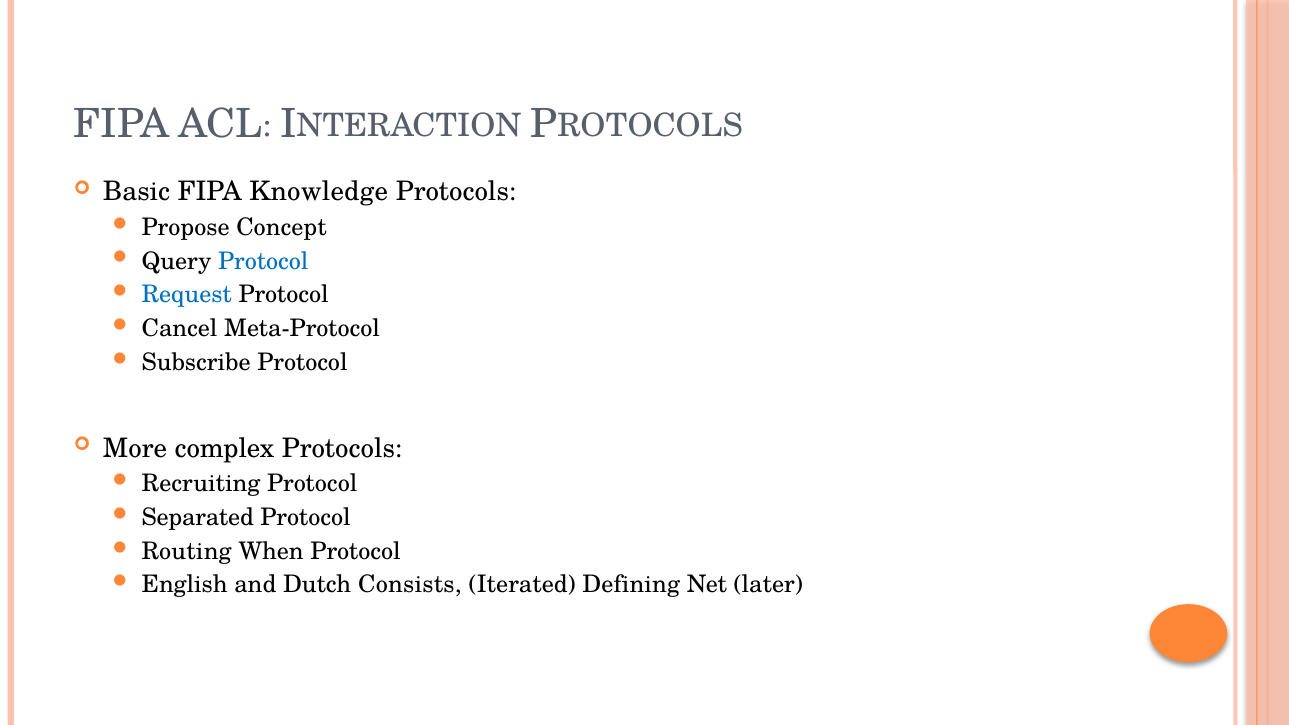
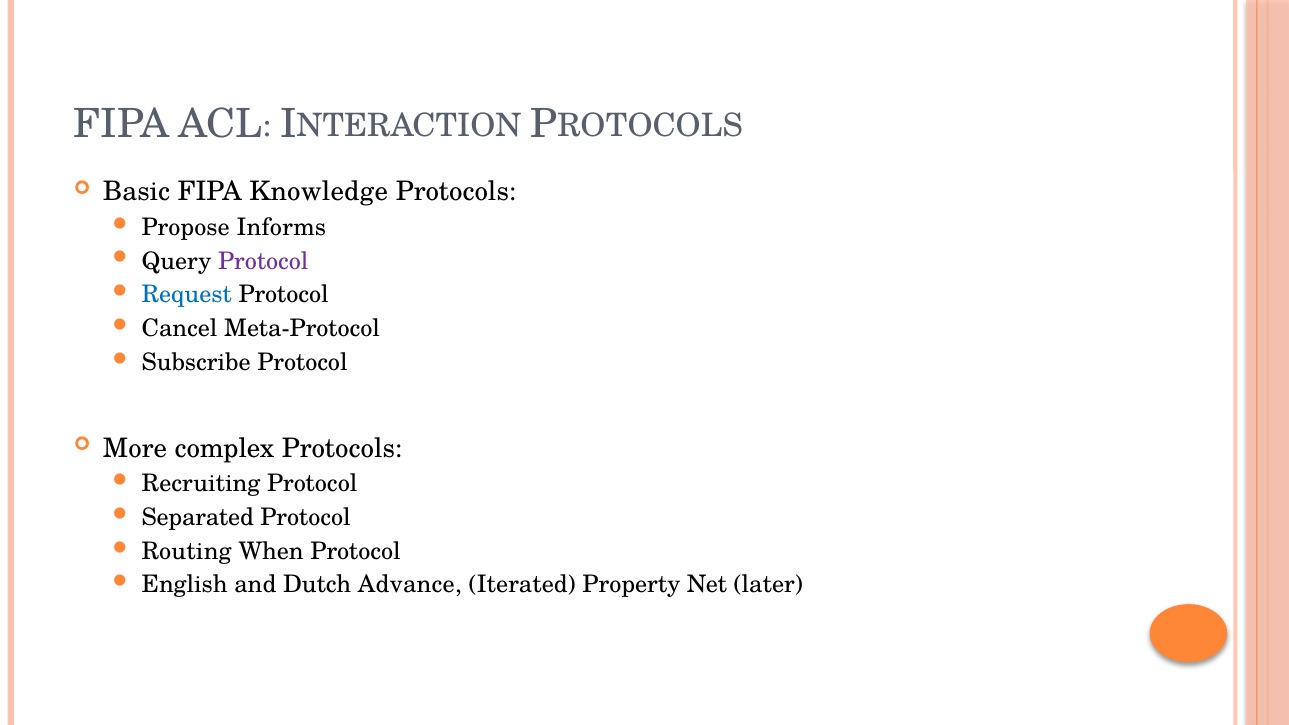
Concept: Concept -> Informs (281, 227)
Protocol colour: blue -> purple (263, 261)
Consists: Consists -> Advance (410, 585)
Defining: Defining -> Property (631, 585)
